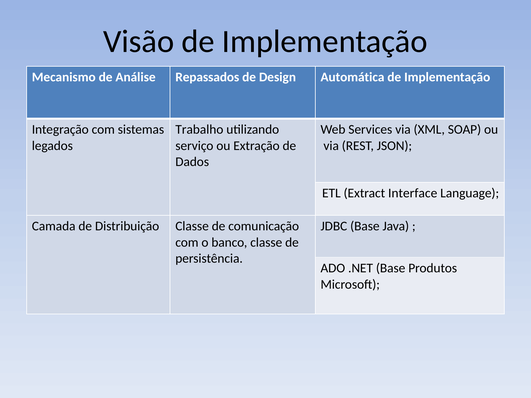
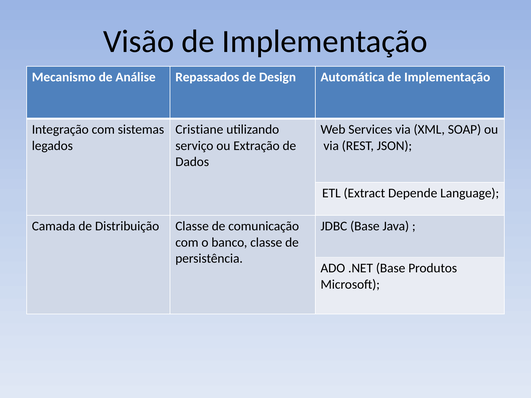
Trabalho: Trabalho -> Cristiane (199, 130)
Interface: Interface -> Depende (413, 193)
